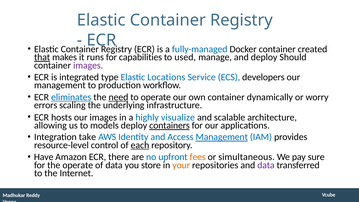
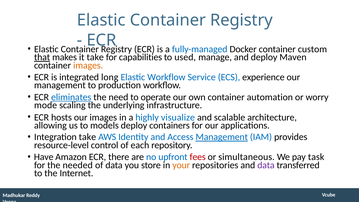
created: created -> custom (312, 49)
it runs: runs -> take (95, 57)
Should: Should -> Maven (293, 57)
images colour: purple -> orange (88, 65)
type: type -> long (110, 77)
Elastic Locations: Locations -> Workflow (166, 77)
developers: developers -> experience (263, 77)
need underline: present -> none (118, 97)
dynamically: dynamically -> automation (270, 97)
errors: errors -> mode (46, 105)
containers underline: present -> none (170, 125)
each underline: present -> none (140, 145)
fees colour: orange -> red (198, 157)
sure: sure -> task (316, 157)
the operate: operate -> needed (78, 165)
